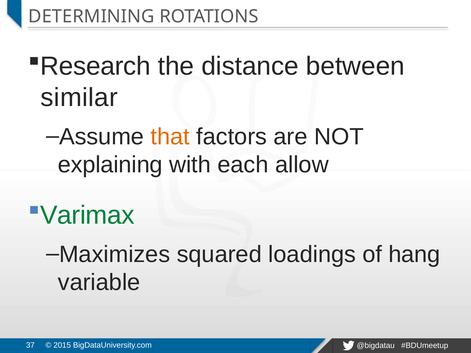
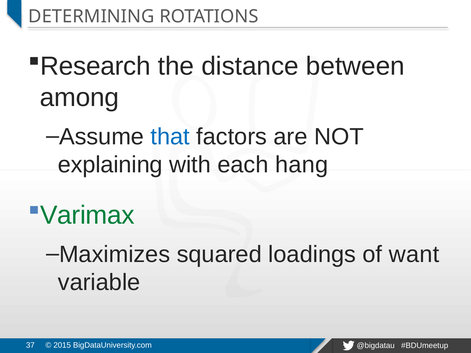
similar: similar -> among (79, 98)
that colour: orange -> blue (170, 137)
allow: allow -> hang (302, 165)
hang: hang -> want (414, 254)
